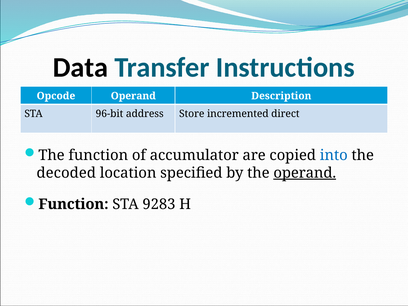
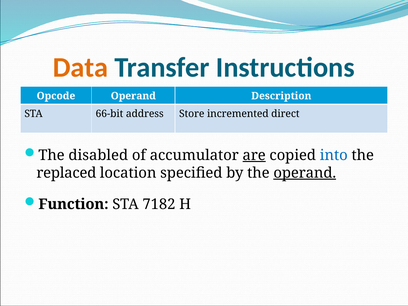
Data colour: black -> orange (80, 67)
96-bit: 96-bit -> 66-bit (109, 114)
The function: function -> disabled (98, 155)
are underline: none -> present (254, 155)
decoded: decoded -> replaced (66, 173)
9283: 9283 -> 7182 (159, 204)
